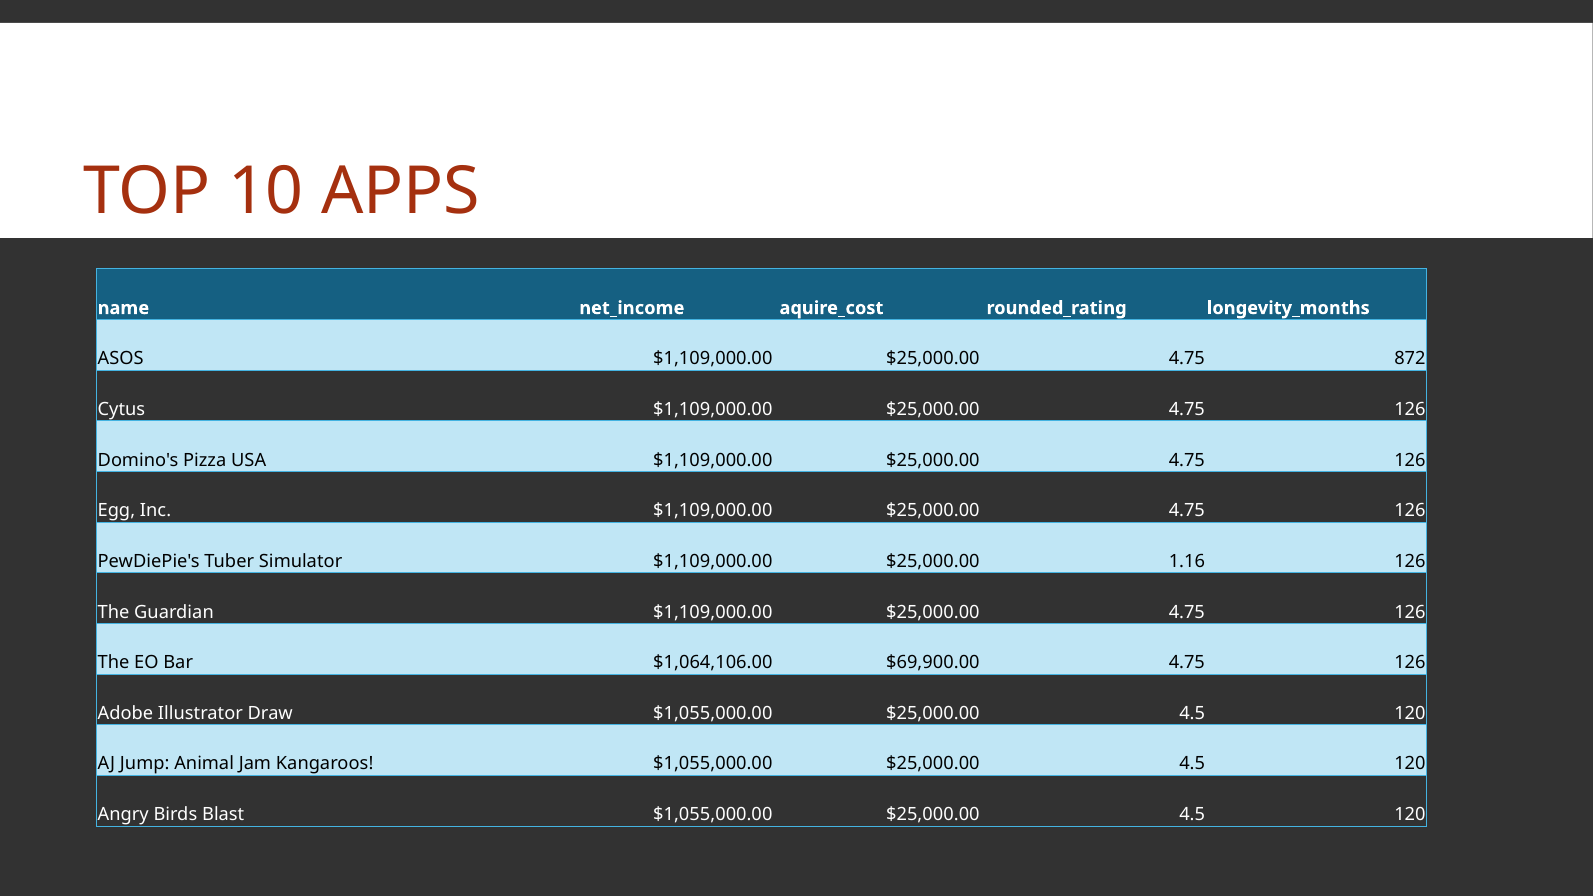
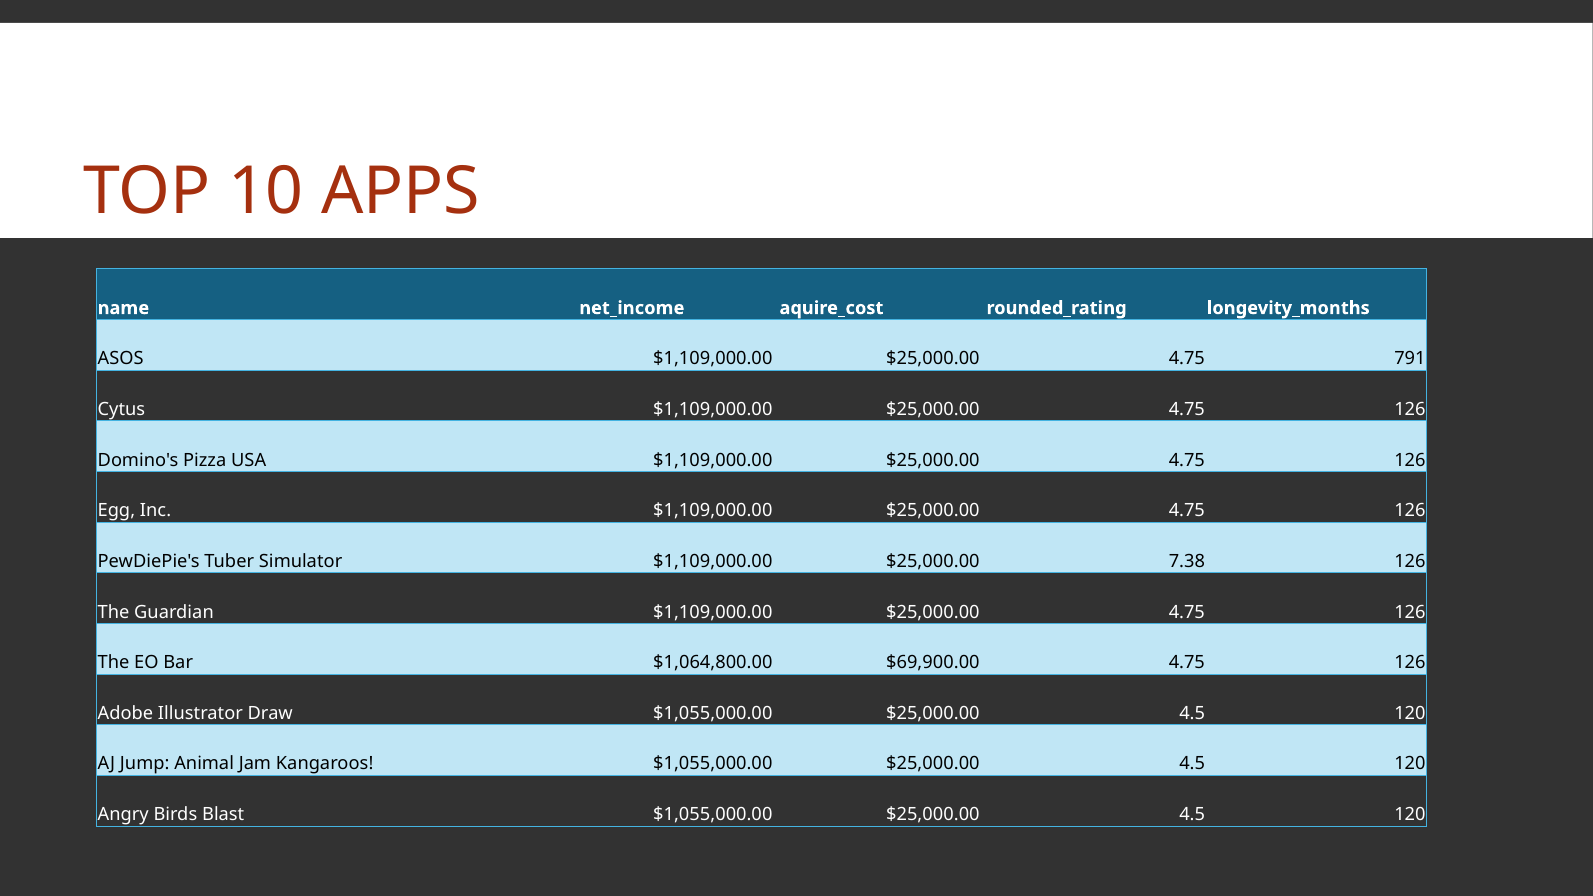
872: 872 -> 791 (1410, 359)
1.16: 1.16 -> 7.38 (1187, 561)
$1,064,106.00: $1,064,106.00 -> $1,064,800.00 (713, 663)
